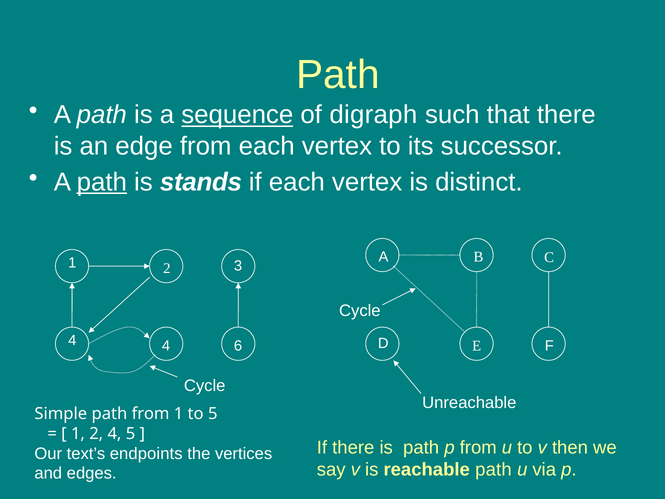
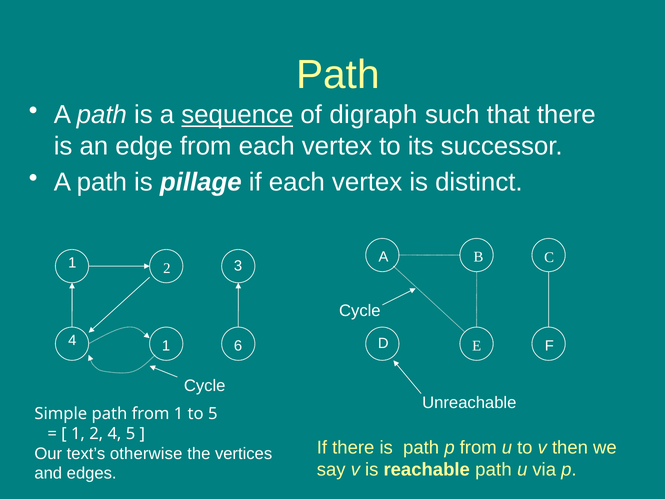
path underline: present -> none (102, 182)
stands: stands -> pillage (201, 182)
4 4: 4 -> 1 (166, 346)
endpoints: endpoints -> otherwise (146, 453)
